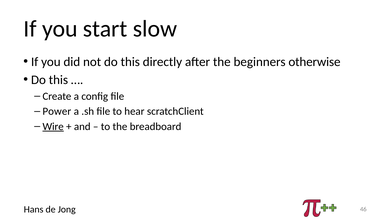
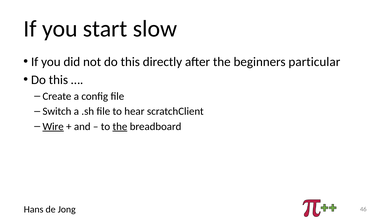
otherwise: otherwise -> particular (314, 62)
Power: Power -> Switch (57, 112)
the underline: none -> present (120, 127)
